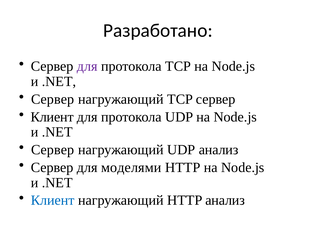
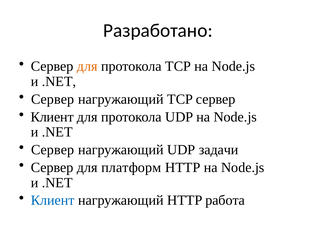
для colour: purple -> orange (87, 66)
UDP анализ: анализ -> задачи (219, 150)
моделями: моделями -> платформ (131, 167)
HTTP анализ: анализ -> работа (225, 200)
